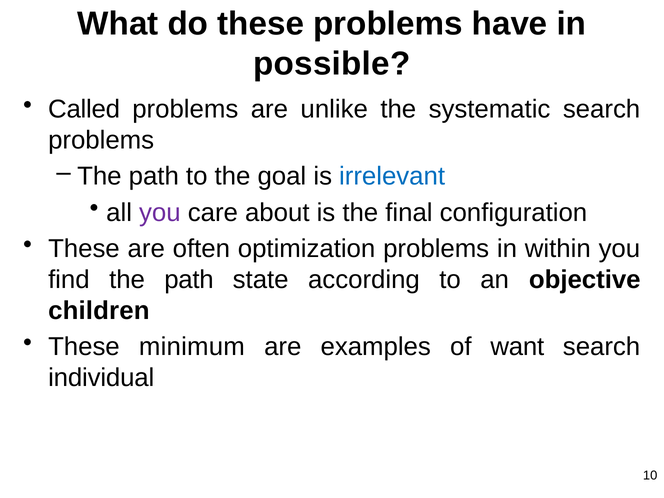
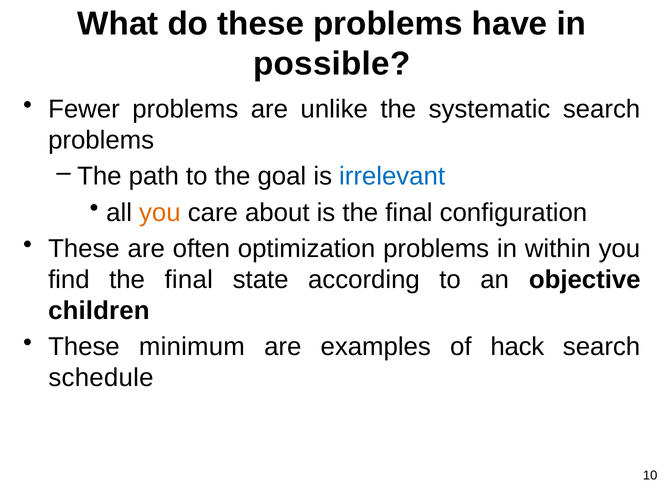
Called: Called -> Fewer (84, 109)
you colour: purple -> orange (160, 213)
find the path: path -> final (189, 280)
want: want -> hack (517, 347)
individual: individual -> schedule (101, 378)
